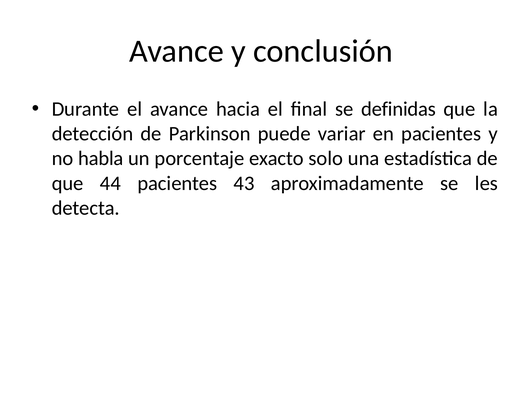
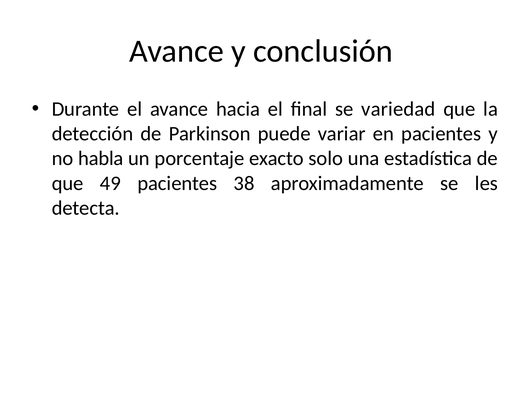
definidas: definidas -> variedad (398, 109)
44: 44 -> 49 (110, 183)
43: 43 -> 38 (244, 183)
